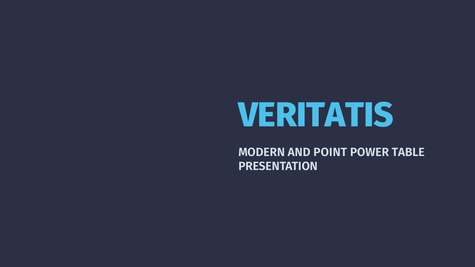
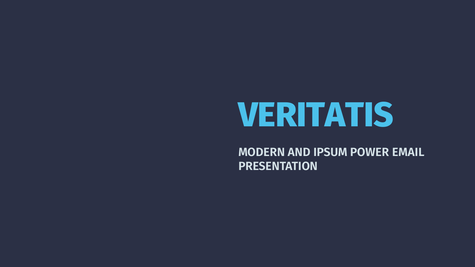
POINT: POINT -> IPSUM (330, 152)
TABLE: TABLE -> EMAIL (408, 152)
